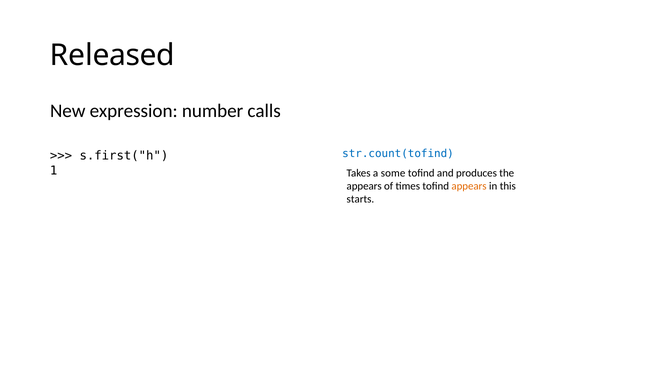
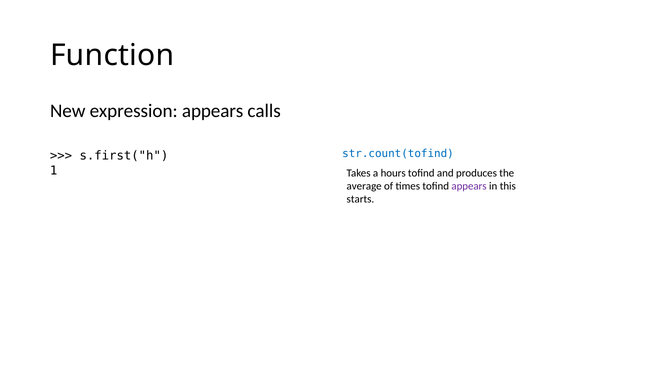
Released: Released -> Function (112, 55)
expression number: number -> appears (213, 111)
some: some -> hours (393, 173)
appears: appears -> average (364, 186)
appears colour: orange -> purple (469, 186)
